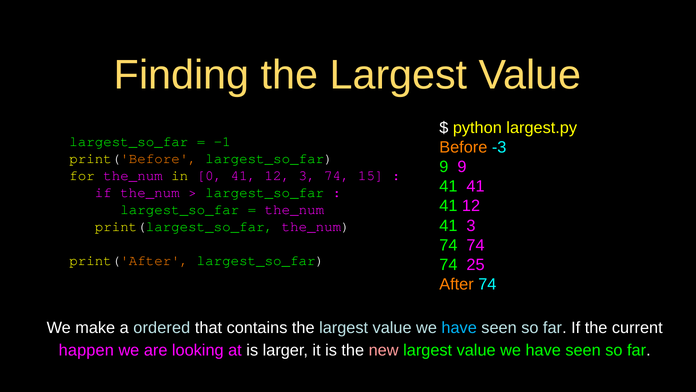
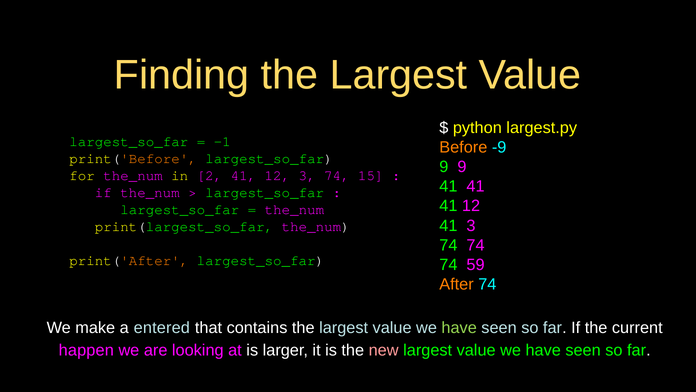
-3: -3 -> -9 (499, 147)
0: 0 -> 2 (209, 176)
25: 25 -> 59 (476, 264)
ordered: ordered -> entered (162, 327)
have colour: light blue -> light green (459, 327)
